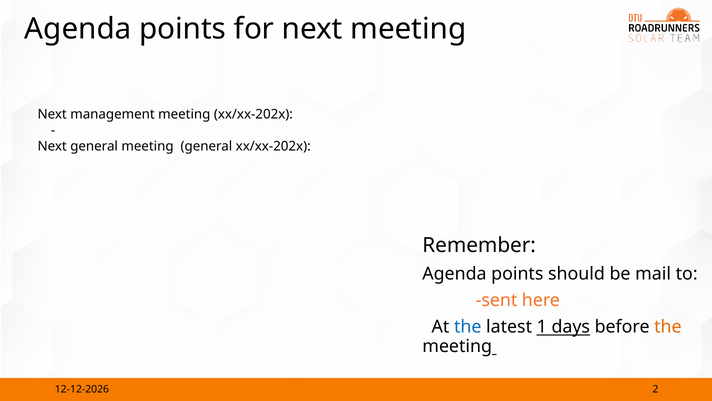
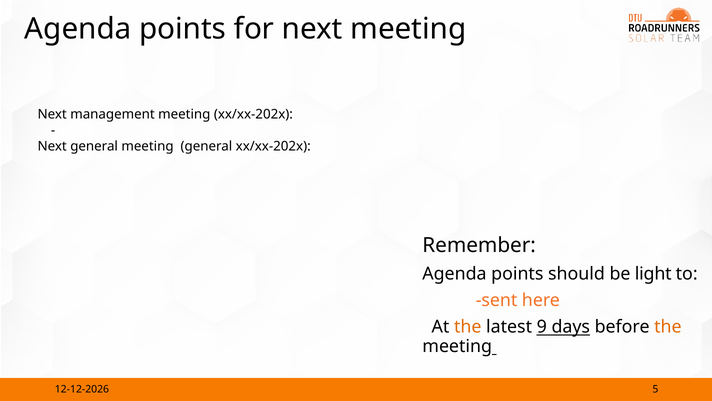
mail: mail -> light (653, 273)
the colour: blue -> orange (468, 327)
1: 1 -> 9 (542, 327)
2: 2 -> 5 (655, 389)
